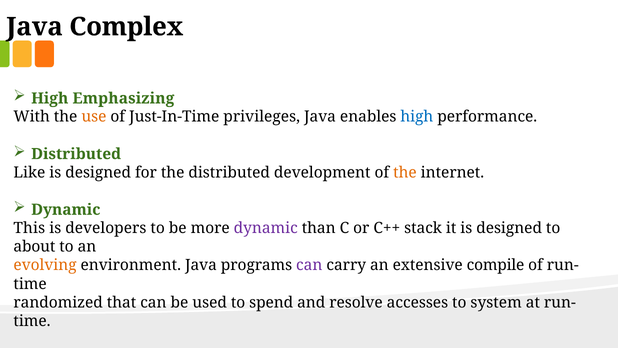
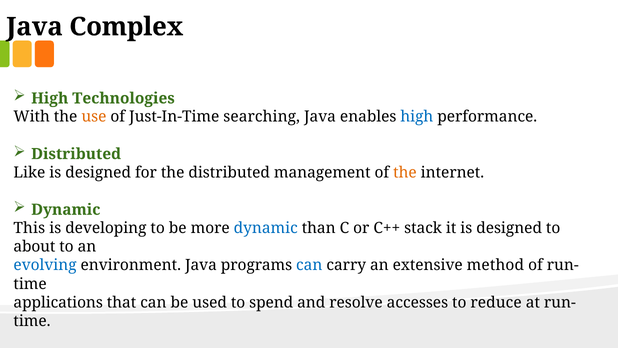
Emphasizing: Emphasizing -> Technologies (124, 98)
privileges: privileges -> searching (262, 117)
development: development -> management (322, 172)
developers: developers -> developing (106, 228)
dynamic colour: purple -> blue (266, 228)
evolving colour: orange -> blue (45, 265)
can colour: purple -> blue (309, 265)
compile: compile -> method (495, 265)
randomized: randomized -> applications (58, 302)
system: system -> reduce (496, 302)
